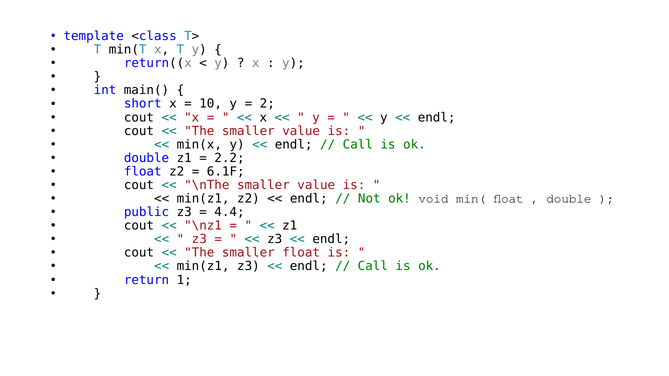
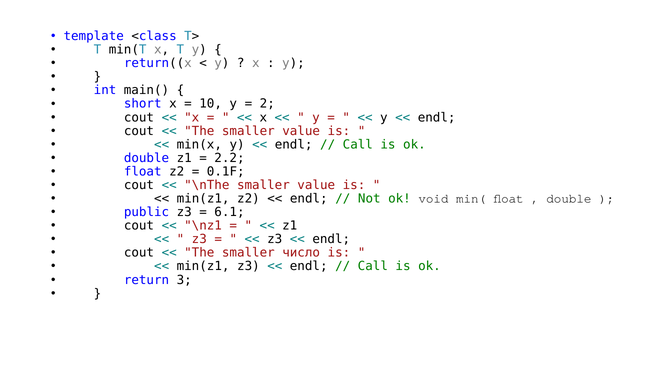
6.1F: 6.1F -> 0.1F (226, 172)
4.4: 4.4 -> 6.1 (229, 212)
smaller float: float -> число (301, 253)
1: 1 -> 3 (184, 280)
